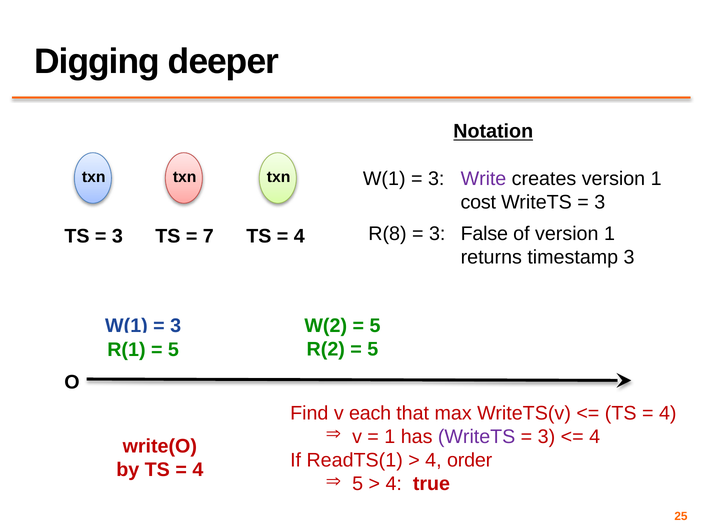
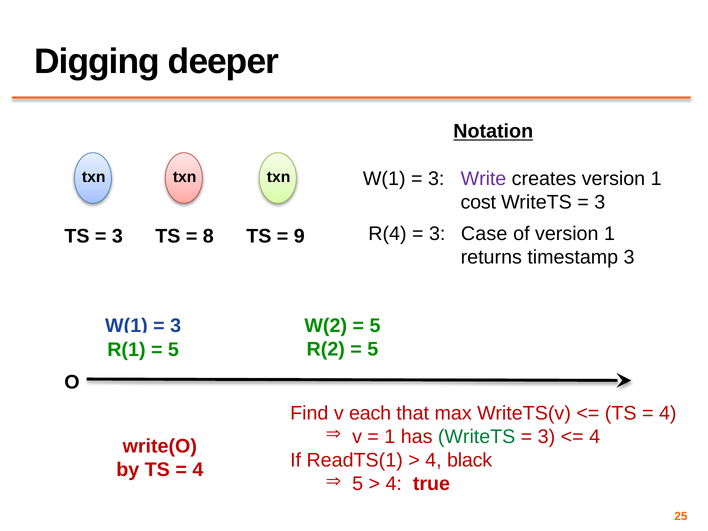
R(8: R(8 -> R(4 (387, 234)
False: False -> Case (484, 234)
7: 7 -> 8 (208, 236)
4: 4 -> 9 (299, 236)
WriteTS colour: purple -> green (477, 437)
order: order -> black (470, 460)
